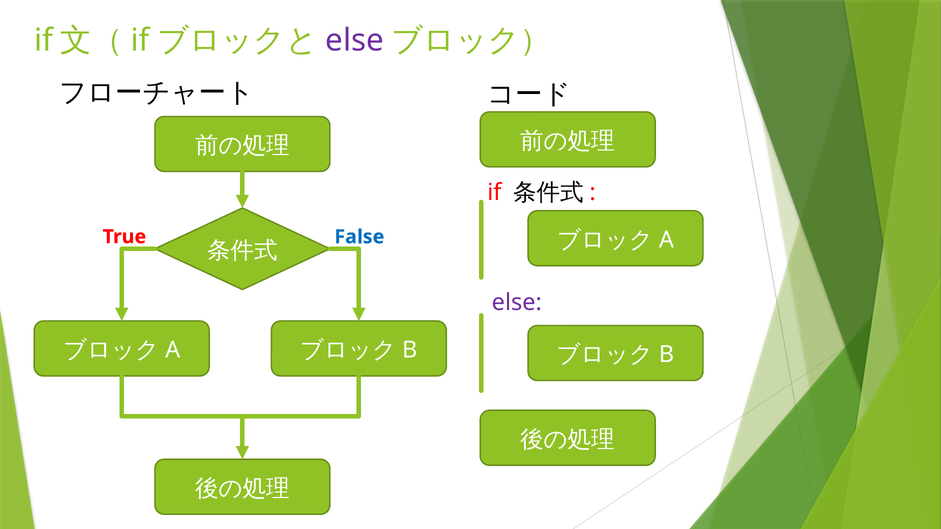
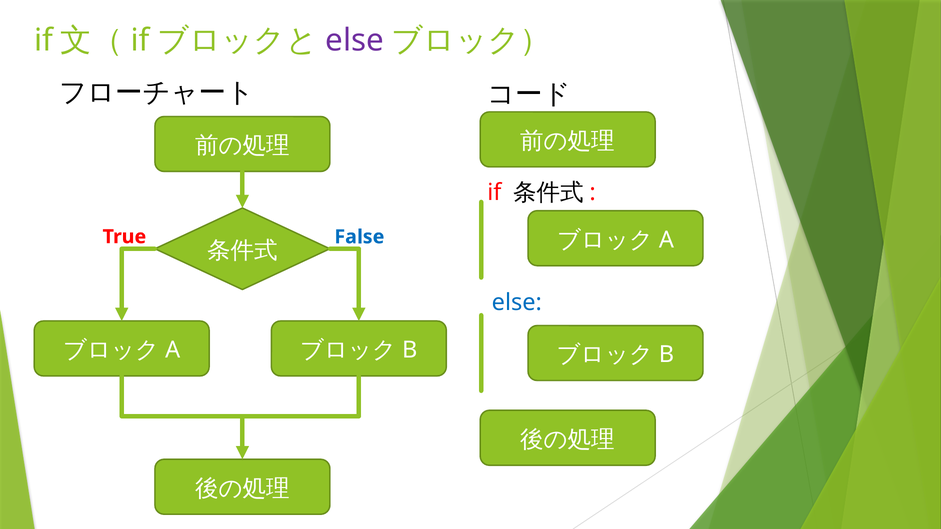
else colour: purple -> blue (517, 303)
